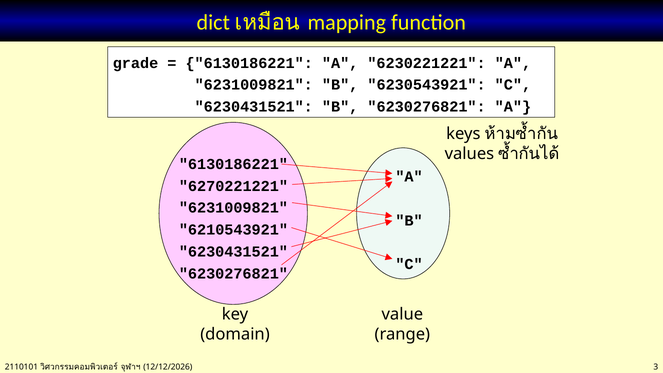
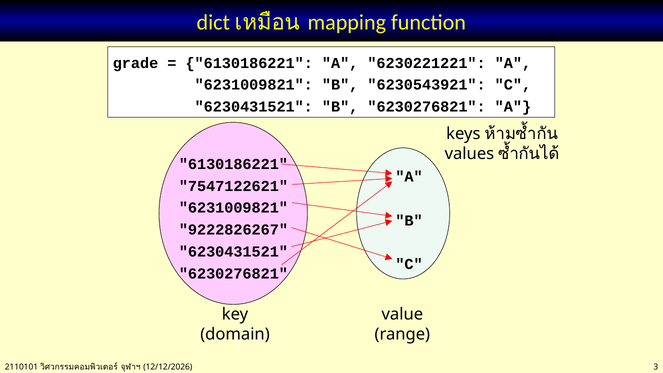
6270221221: 6270221221 -> 7547122621 (233, 186)
6210543921: 6210543921 -> 9222826267 (233, 230)
